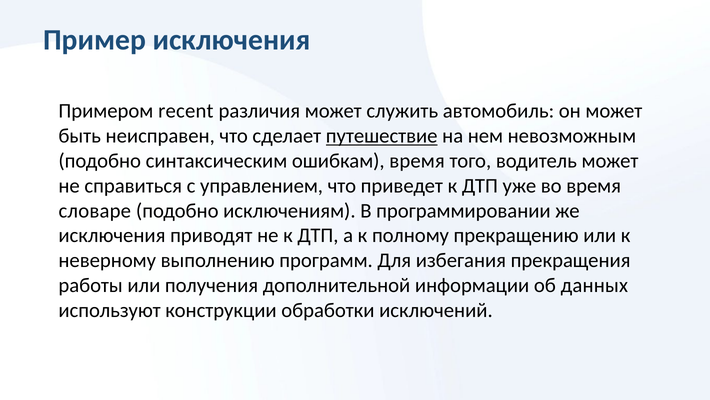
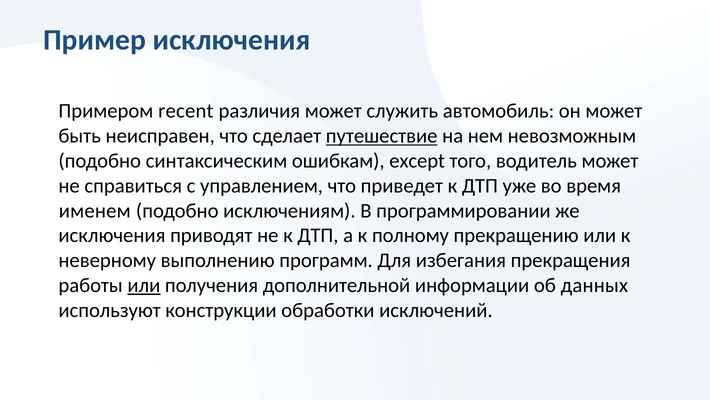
ошибкам время: время -> except (417, 161)
словаре: словаре -> именем (95, 210)
или underline: none -> present (144, 285)
